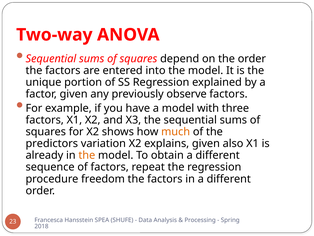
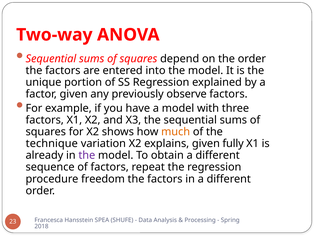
predictors: predictors -> technique (52, 143)
also: also -> fully (233, 143)
the colour: orange -> purple (87, 155)
